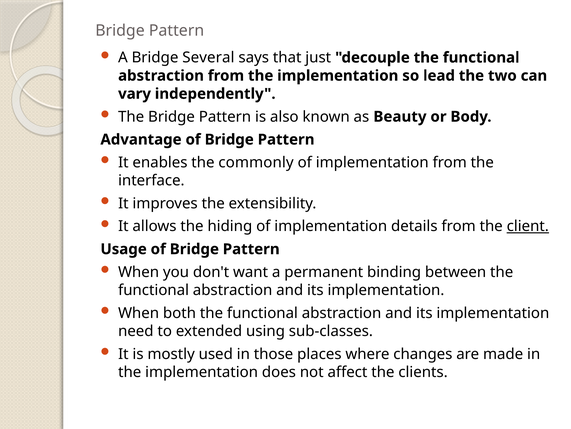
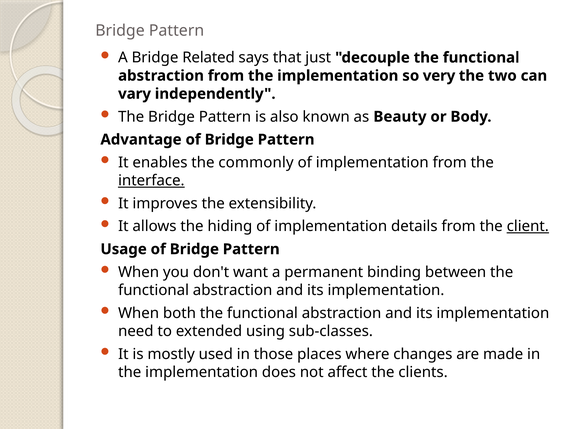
Several: Several -> Related (209, 58)
lead: lead -> very (439, 76)
interface underline: none -> present (151, 180)
